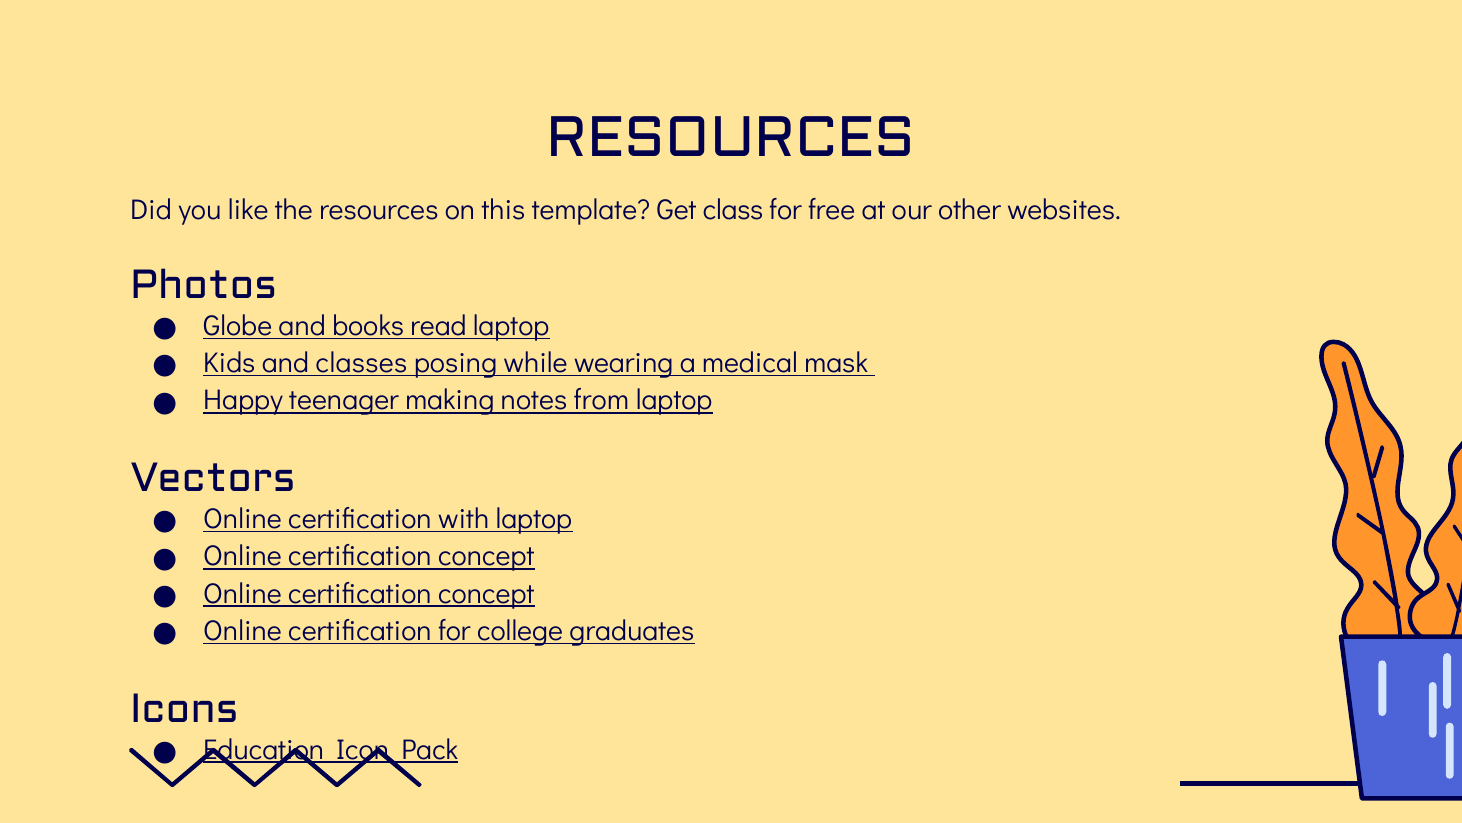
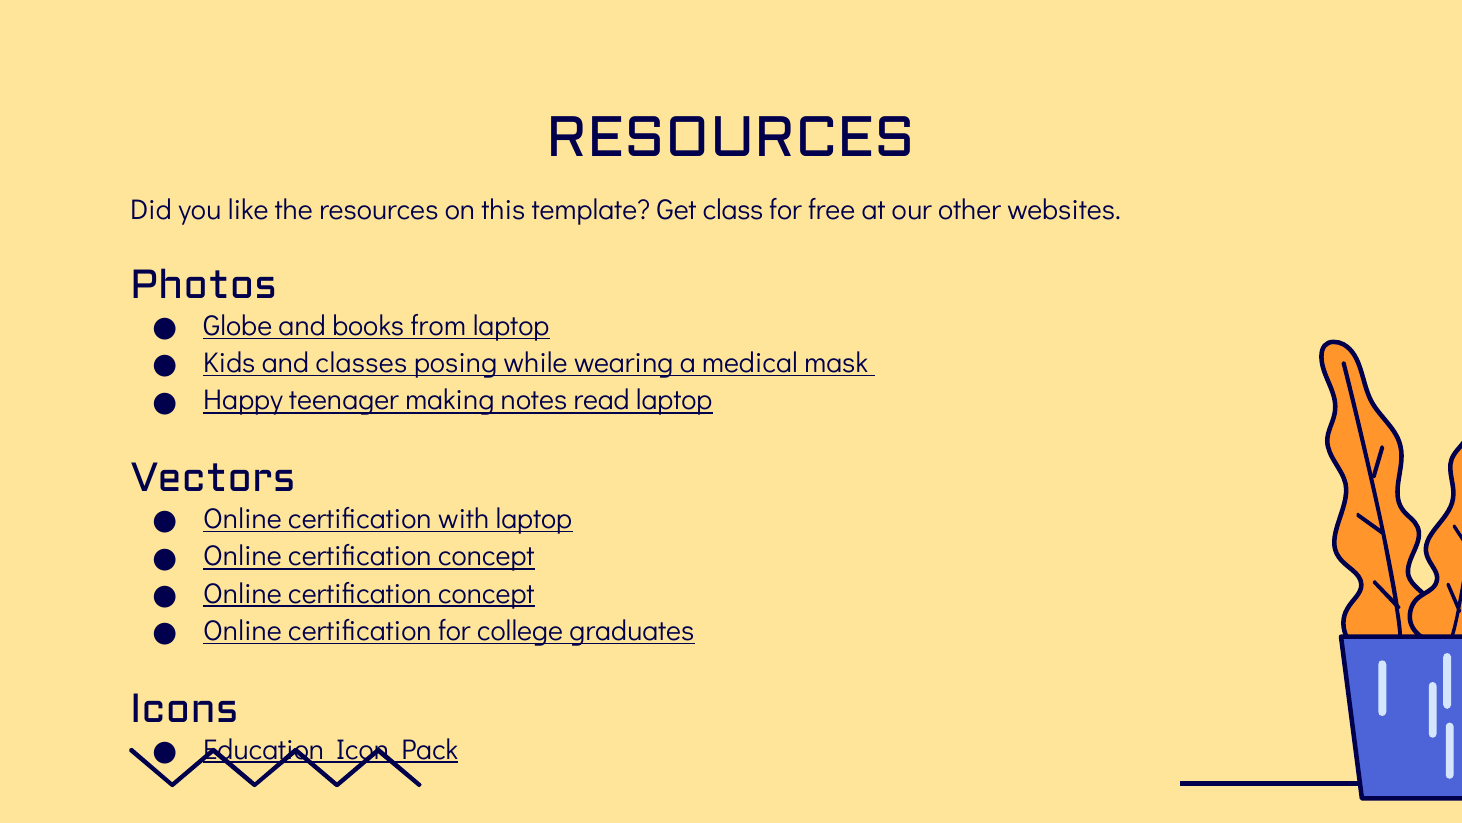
read: read -> from (438, 326)
from: from -> read (602, 400)
